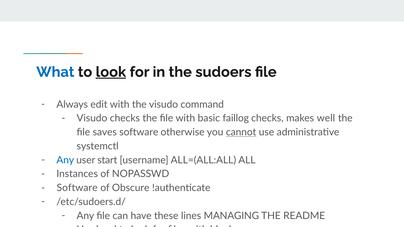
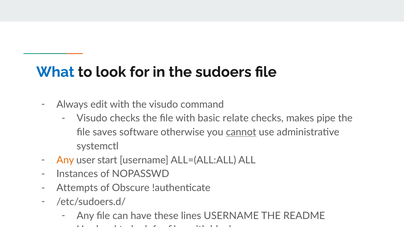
look underline: present -> none (111, 72)
faillog: faillog -> relate (236, 118)
well: well -> pipe (326, 118)
Any colour: blue -> orange (65, 160)
Software: Software -> Attempts (77, 188)
lines MANAGING: MANAGING -> USERNAME (231, 216)
